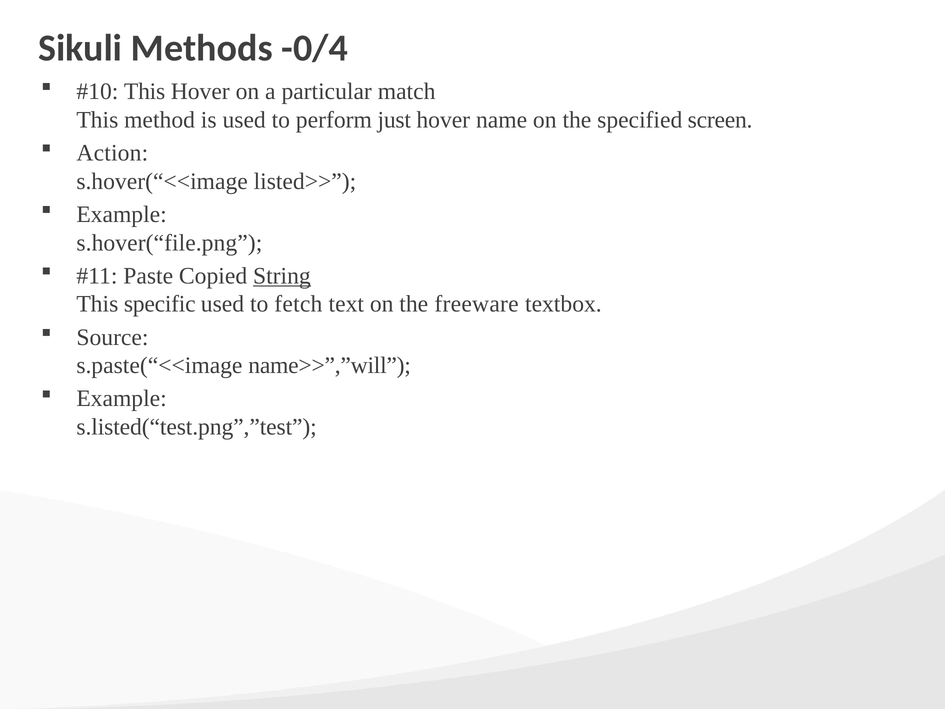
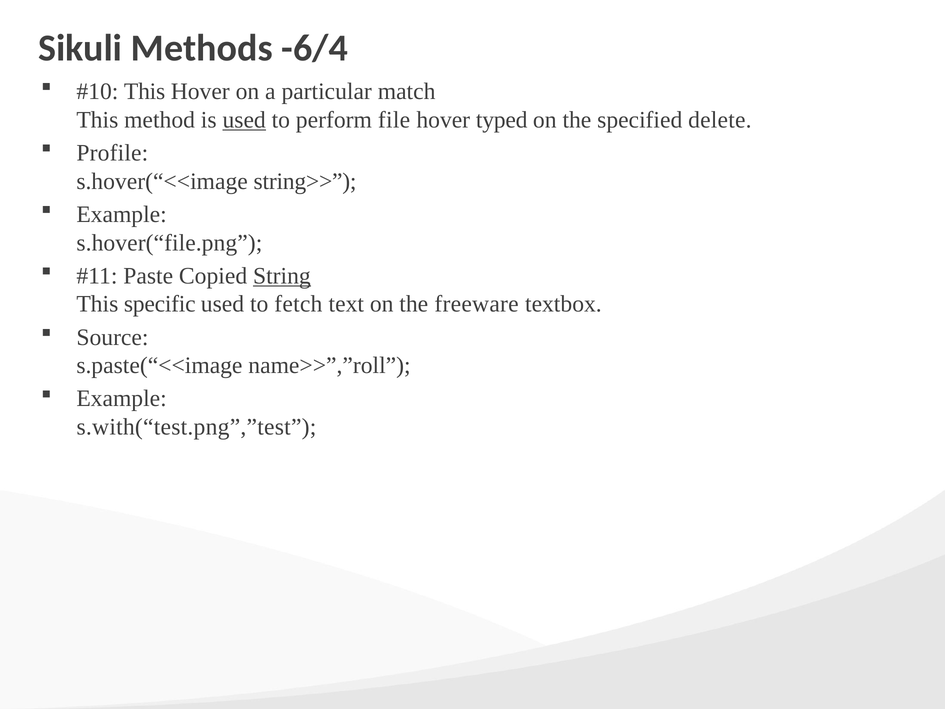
-0/4: -0/4 -> -6/4 (315, 48)
used underline: none -> present (244, 120)
just: just -> file (394, 120)
name: name -> typed (502, 120)
screen: screen -> delete (720, 120)
Action: Action -> Profile (112, 153)
listed>>: listed>> -> string>> (305, 181)
name>>”,”will: name>>”,”will -> name>>”,”roll (329, 365)
s.listed(“test.png”,”test: s.listed(“test.png”,”test -> s.with(“test.png”,”test (196, 427)
